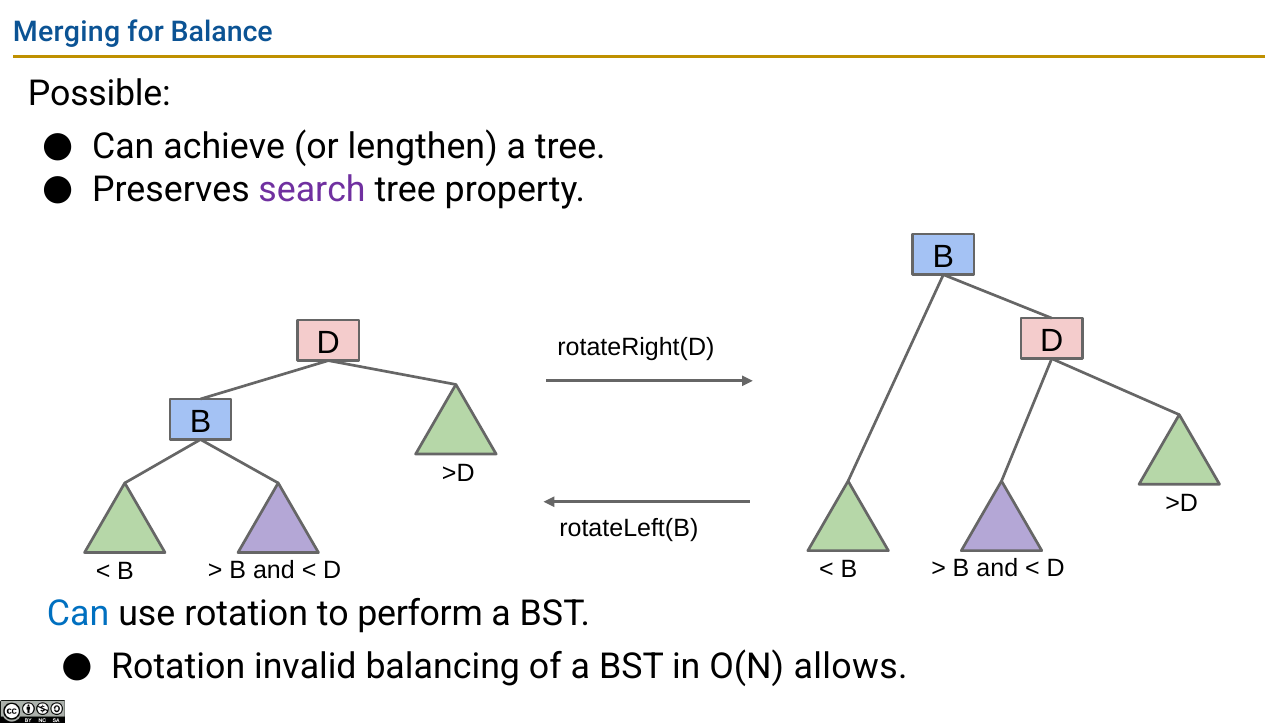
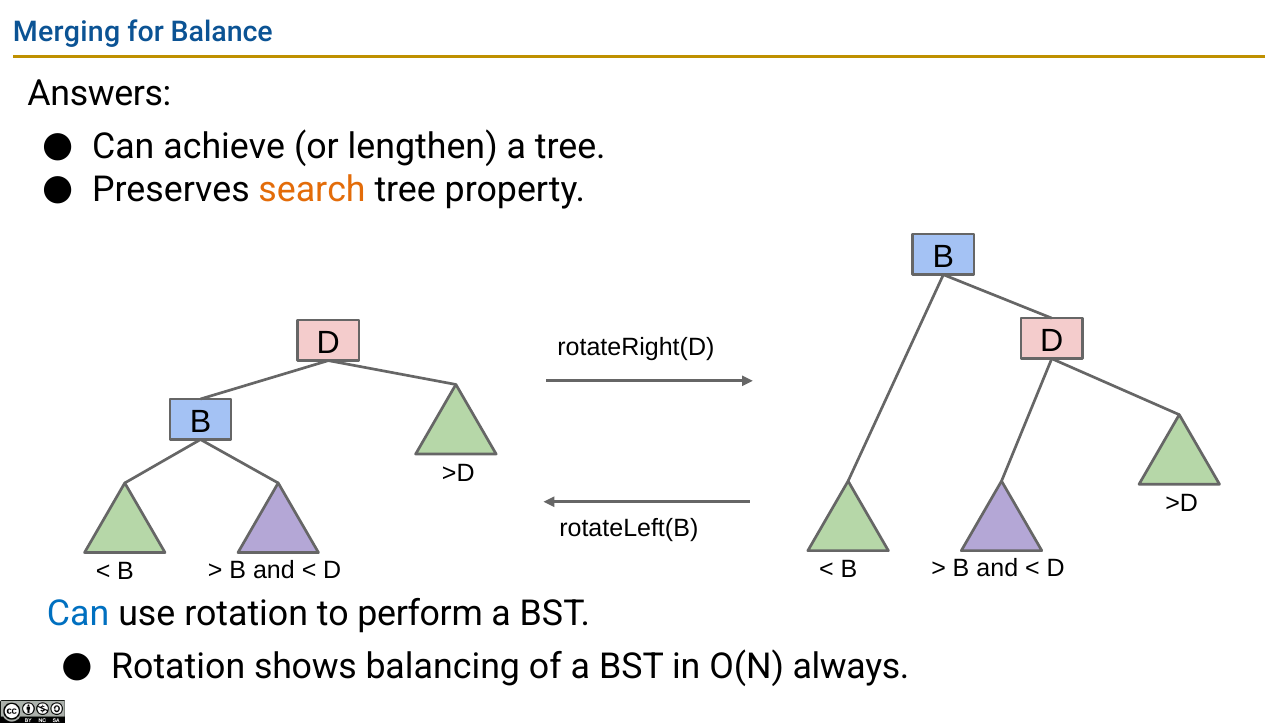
Possible: Possible -> Answers (99, 93)
search colour: purple -> orange (312, 190)
invalid: invalid -> shows (305, 667)
allows: allows -> always (851, 667)
